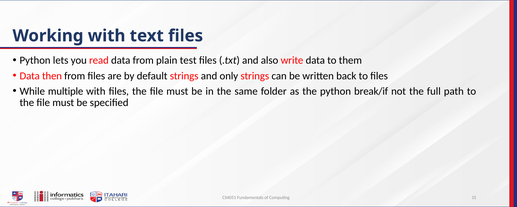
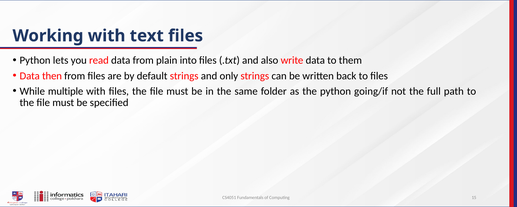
test: test -> into (188, 60)
break/if: break/if -> going/if (371, 91)
